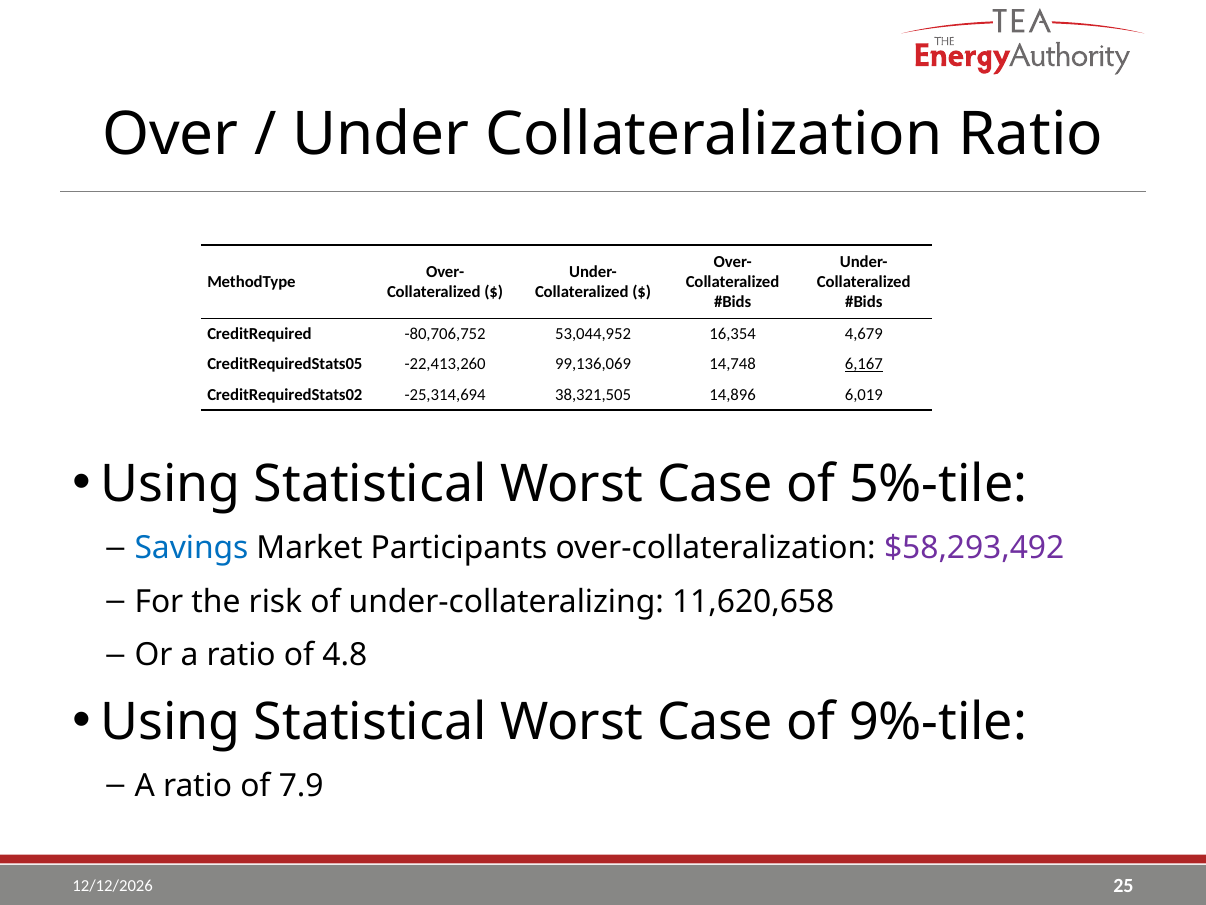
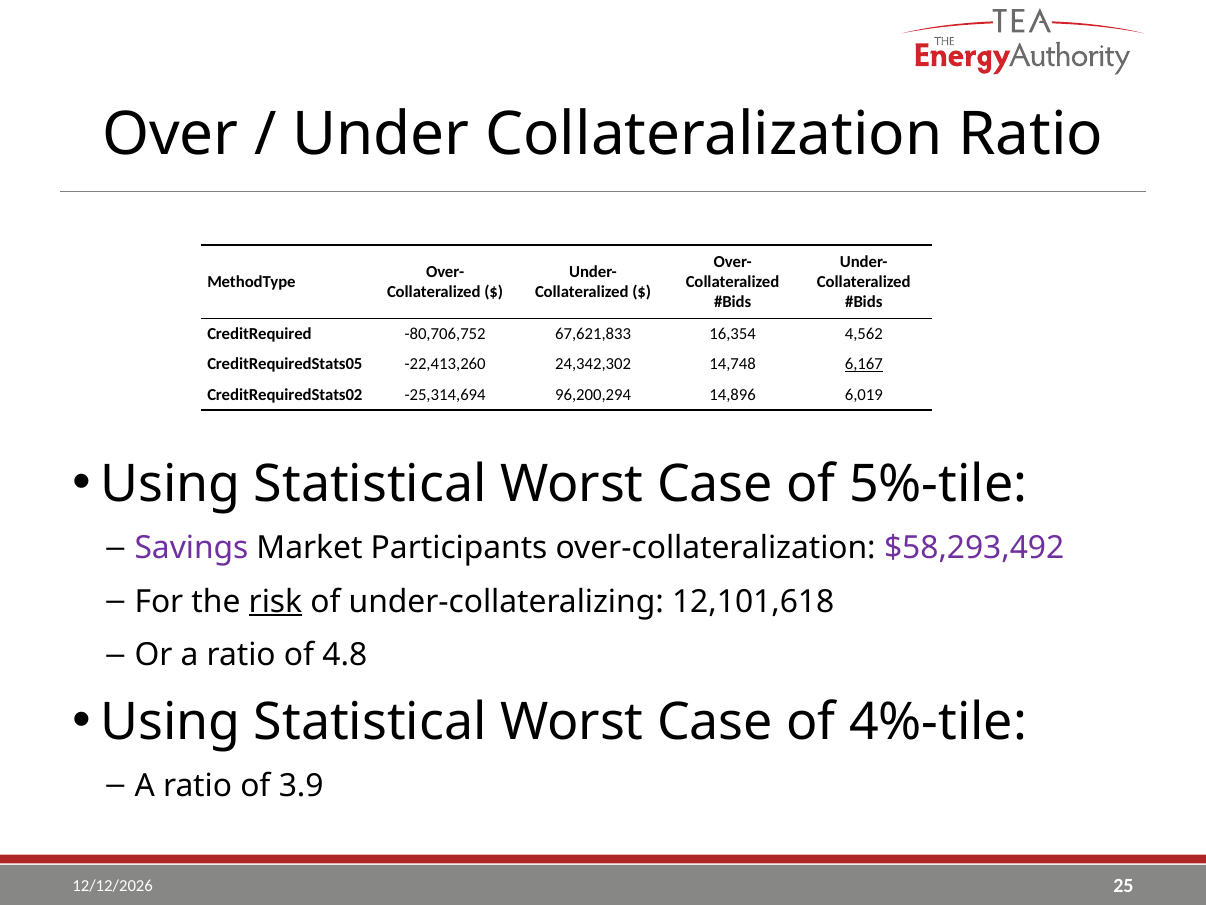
53,044,952: 53,044,952 -> 67,621,833 (593, 334)
4,679: 4,679 -> 4,562 (864, 334)
99,136,069: 99,136,069 -> 24,342,302 (593, 364)
38,321,505: 38,321,505 -> 96,200,294 (593, 395)
Savings colour: blue -> purple (191, 548)
risk underline: none -> present (275, 601)
11,620,658: 11,620,658 -> 12,101,618 (753, 601)
9%-tile: 9%-tile -> 4%-tile (938, 721)
7.9: 7.9 -> 3.9 (301, 785)
